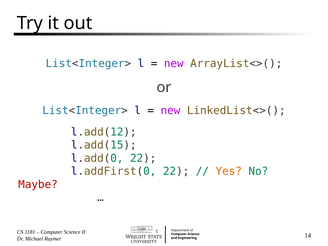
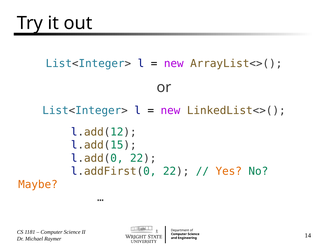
Maybe colour: red -> orange (38, 184)
